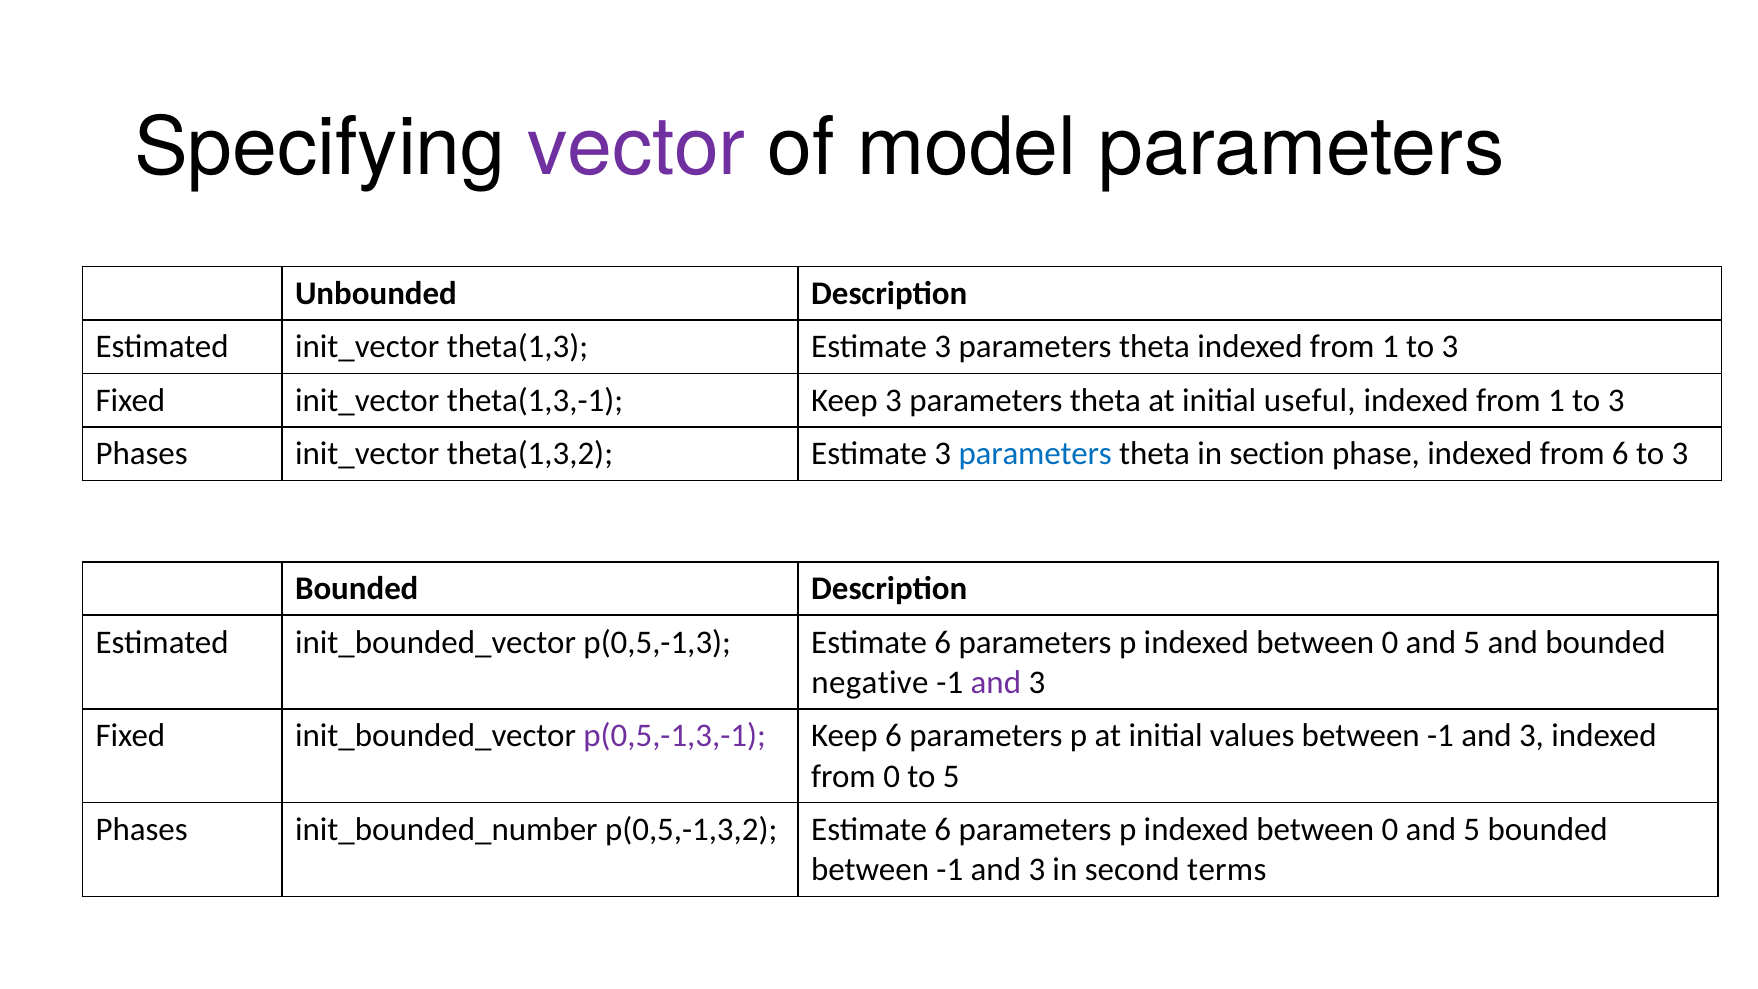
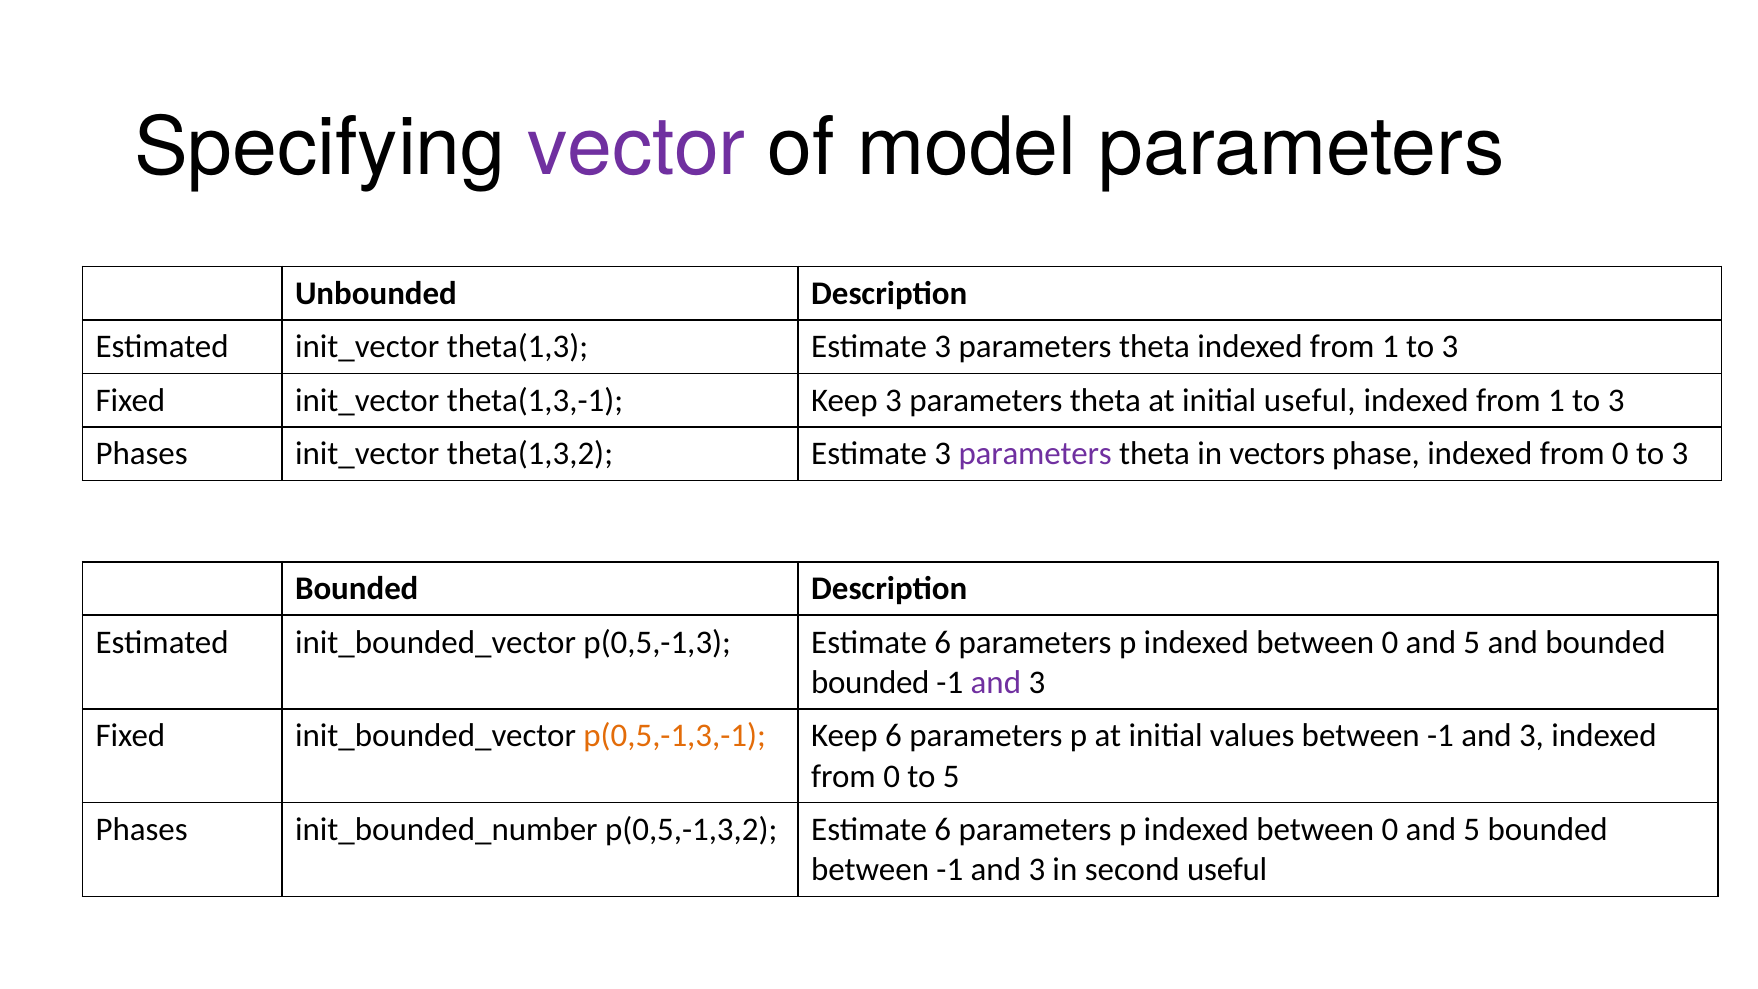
parameters colour: blue -> purple (1035, 454)
section: section -> vectors (1277, 454)
phase indexed from 6: 6 -> 0 (1620, 454)
negative: negative -> bounded (870, 682)
p(0,5,-1,3,-1 colour: purple -> orange (675, 736)
second terms: terms -> useful (1227, 870)
